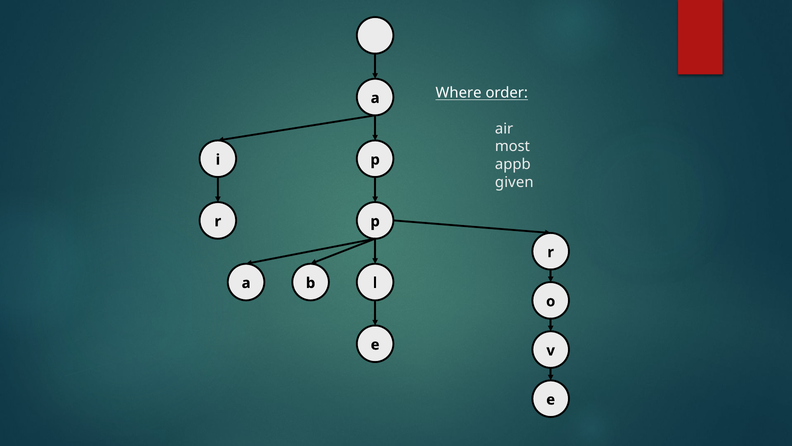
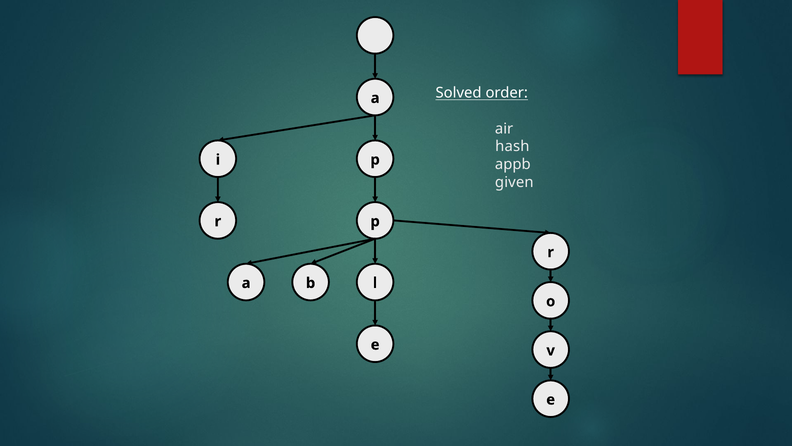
Where: Where -> Solved (459, 93)
most: most -> hash (512, 146)
